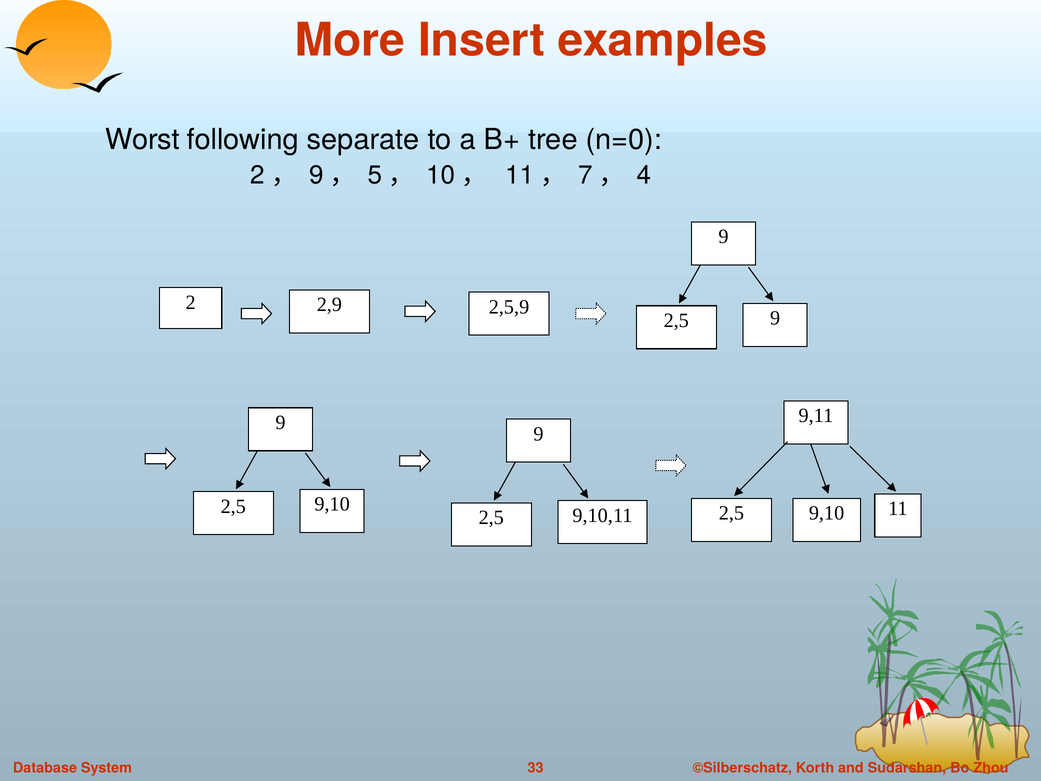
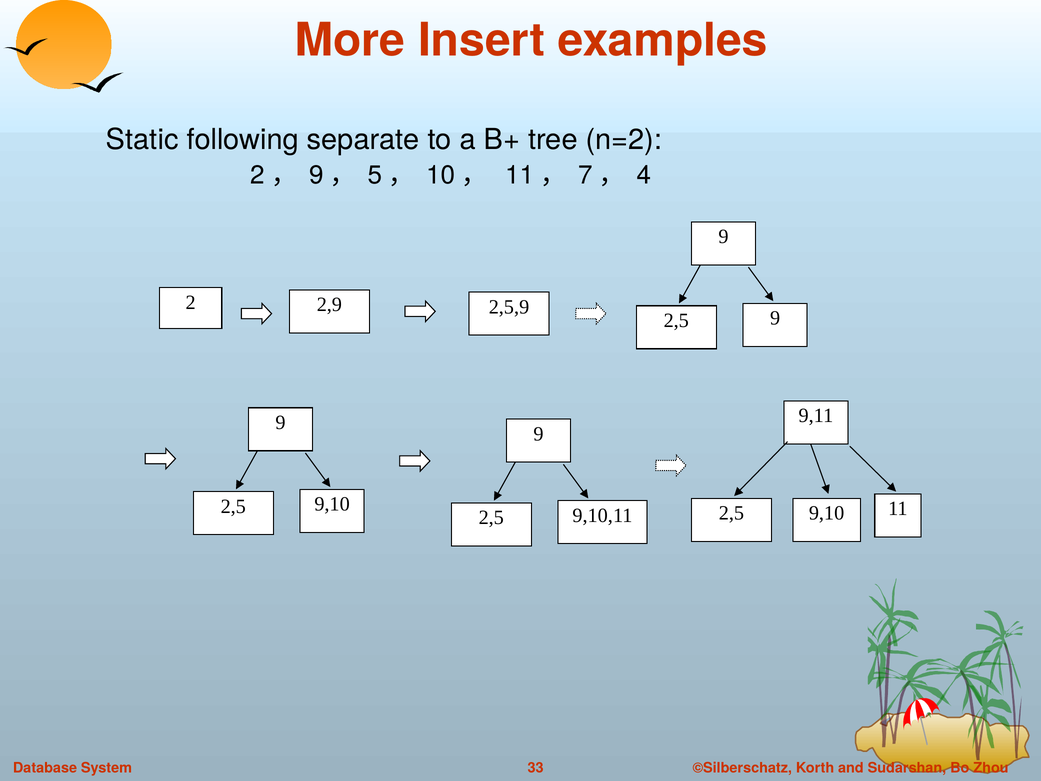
Worst: Worst -> Static (142, 140)
n=0: n=0 -> n=2 (624, 140)
